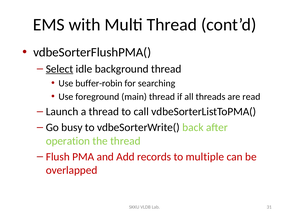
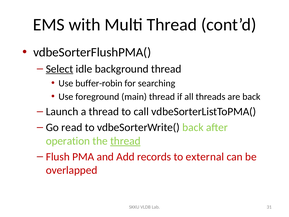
are read: read -> back (251, 97)
busy: busy -> read (72, 127)
thread underline: none -> present (125, 141)
multiple: multiple -> external (205, 157)
